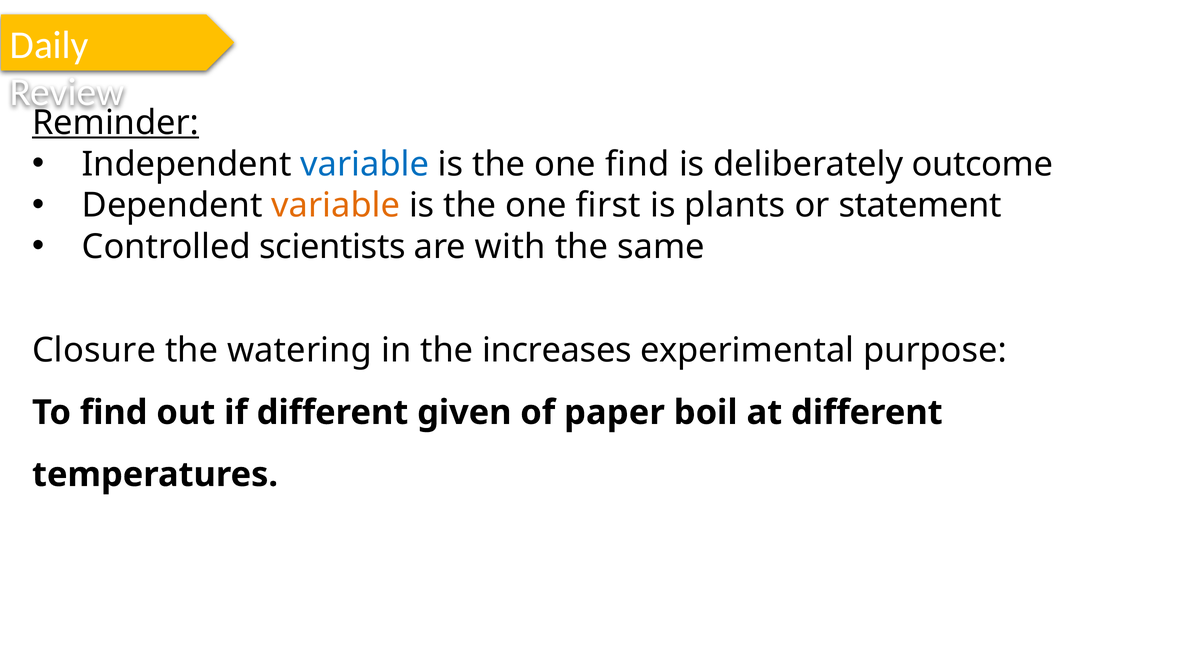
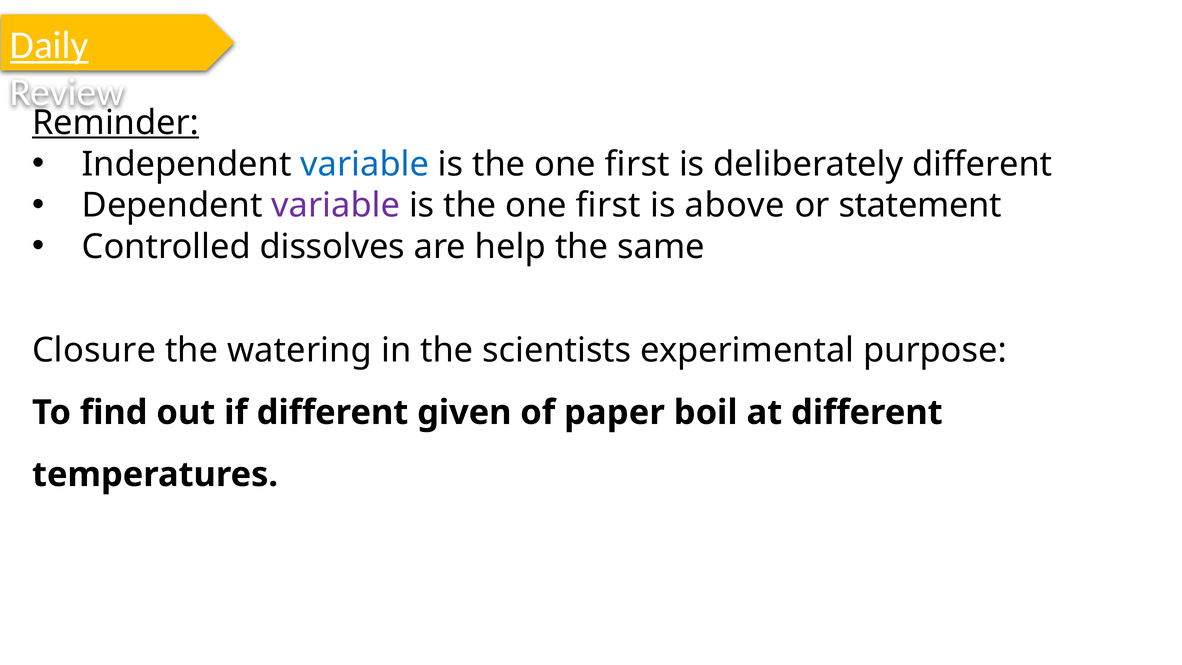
Daily underline: none -> present (49, 45)
find: find -> first (637, 164)
deliberately outcome: outcome -> different (982, 164)
variable colour: orange -> purple (336, 205)
plants: plants -> above (735, 205)
scientists: scientists -> dissolves (332, 247)
with: with -> help (510, 247)
increases: increases -> scientists (557, 350)
